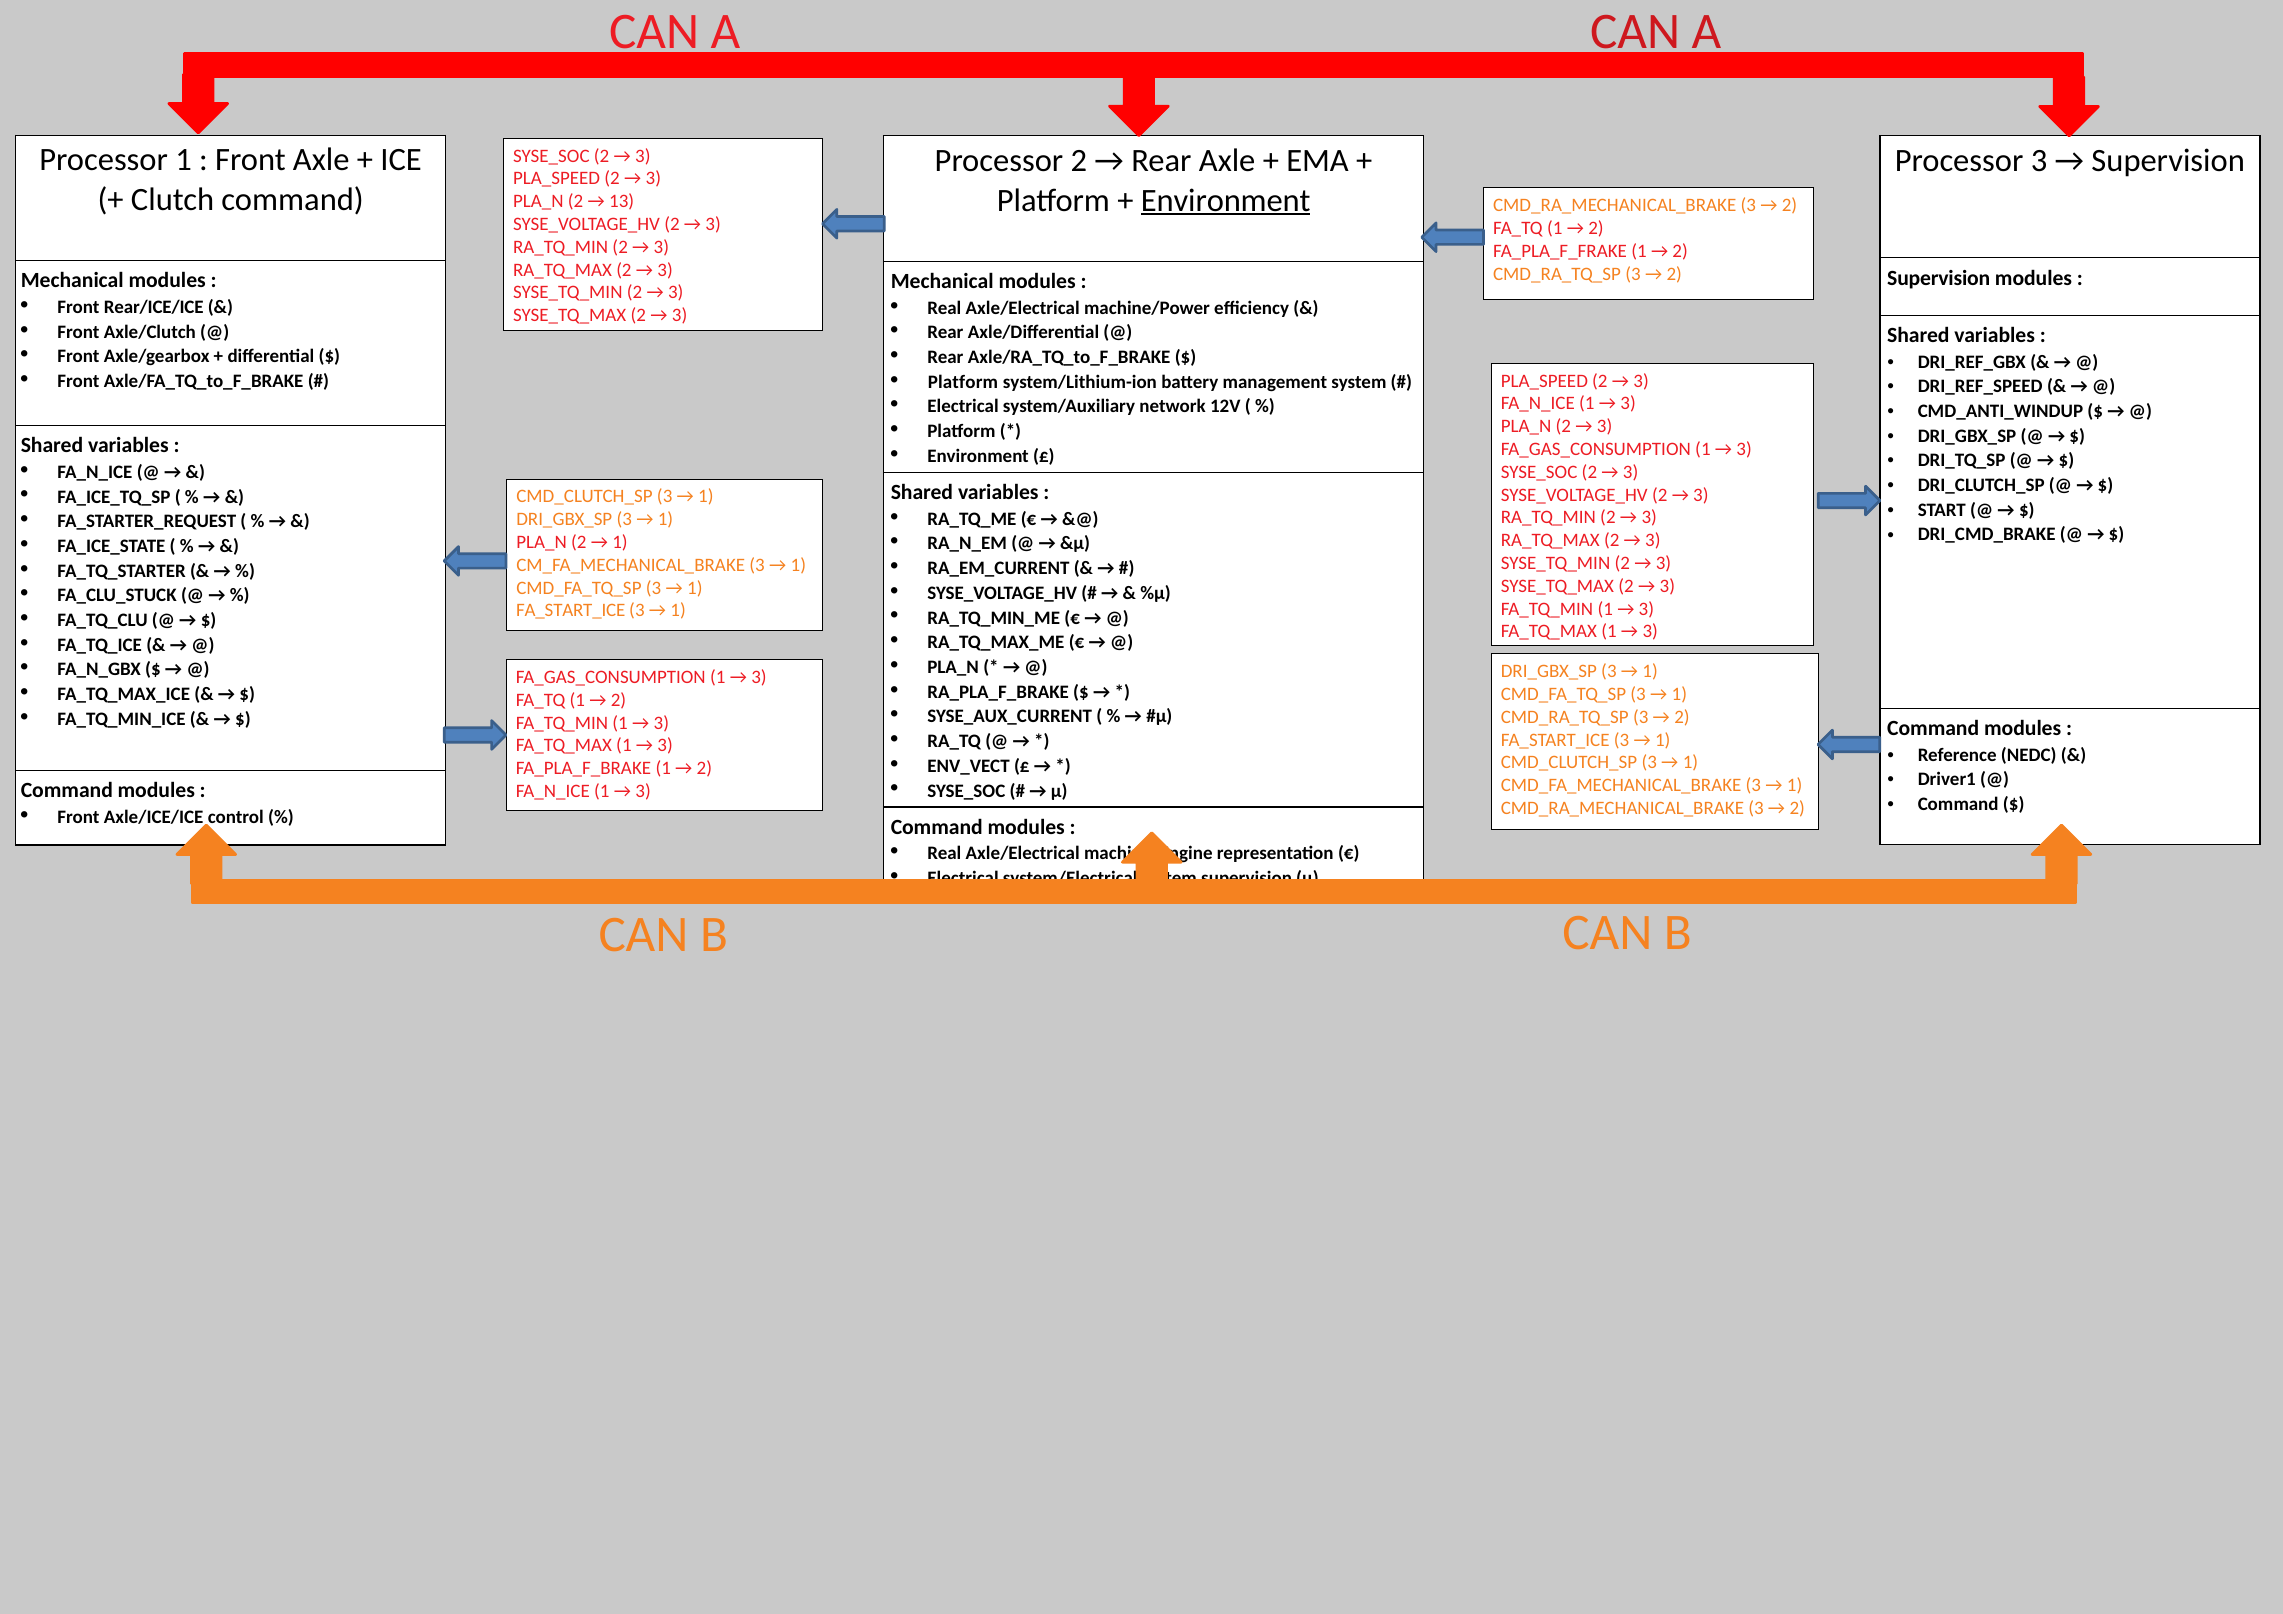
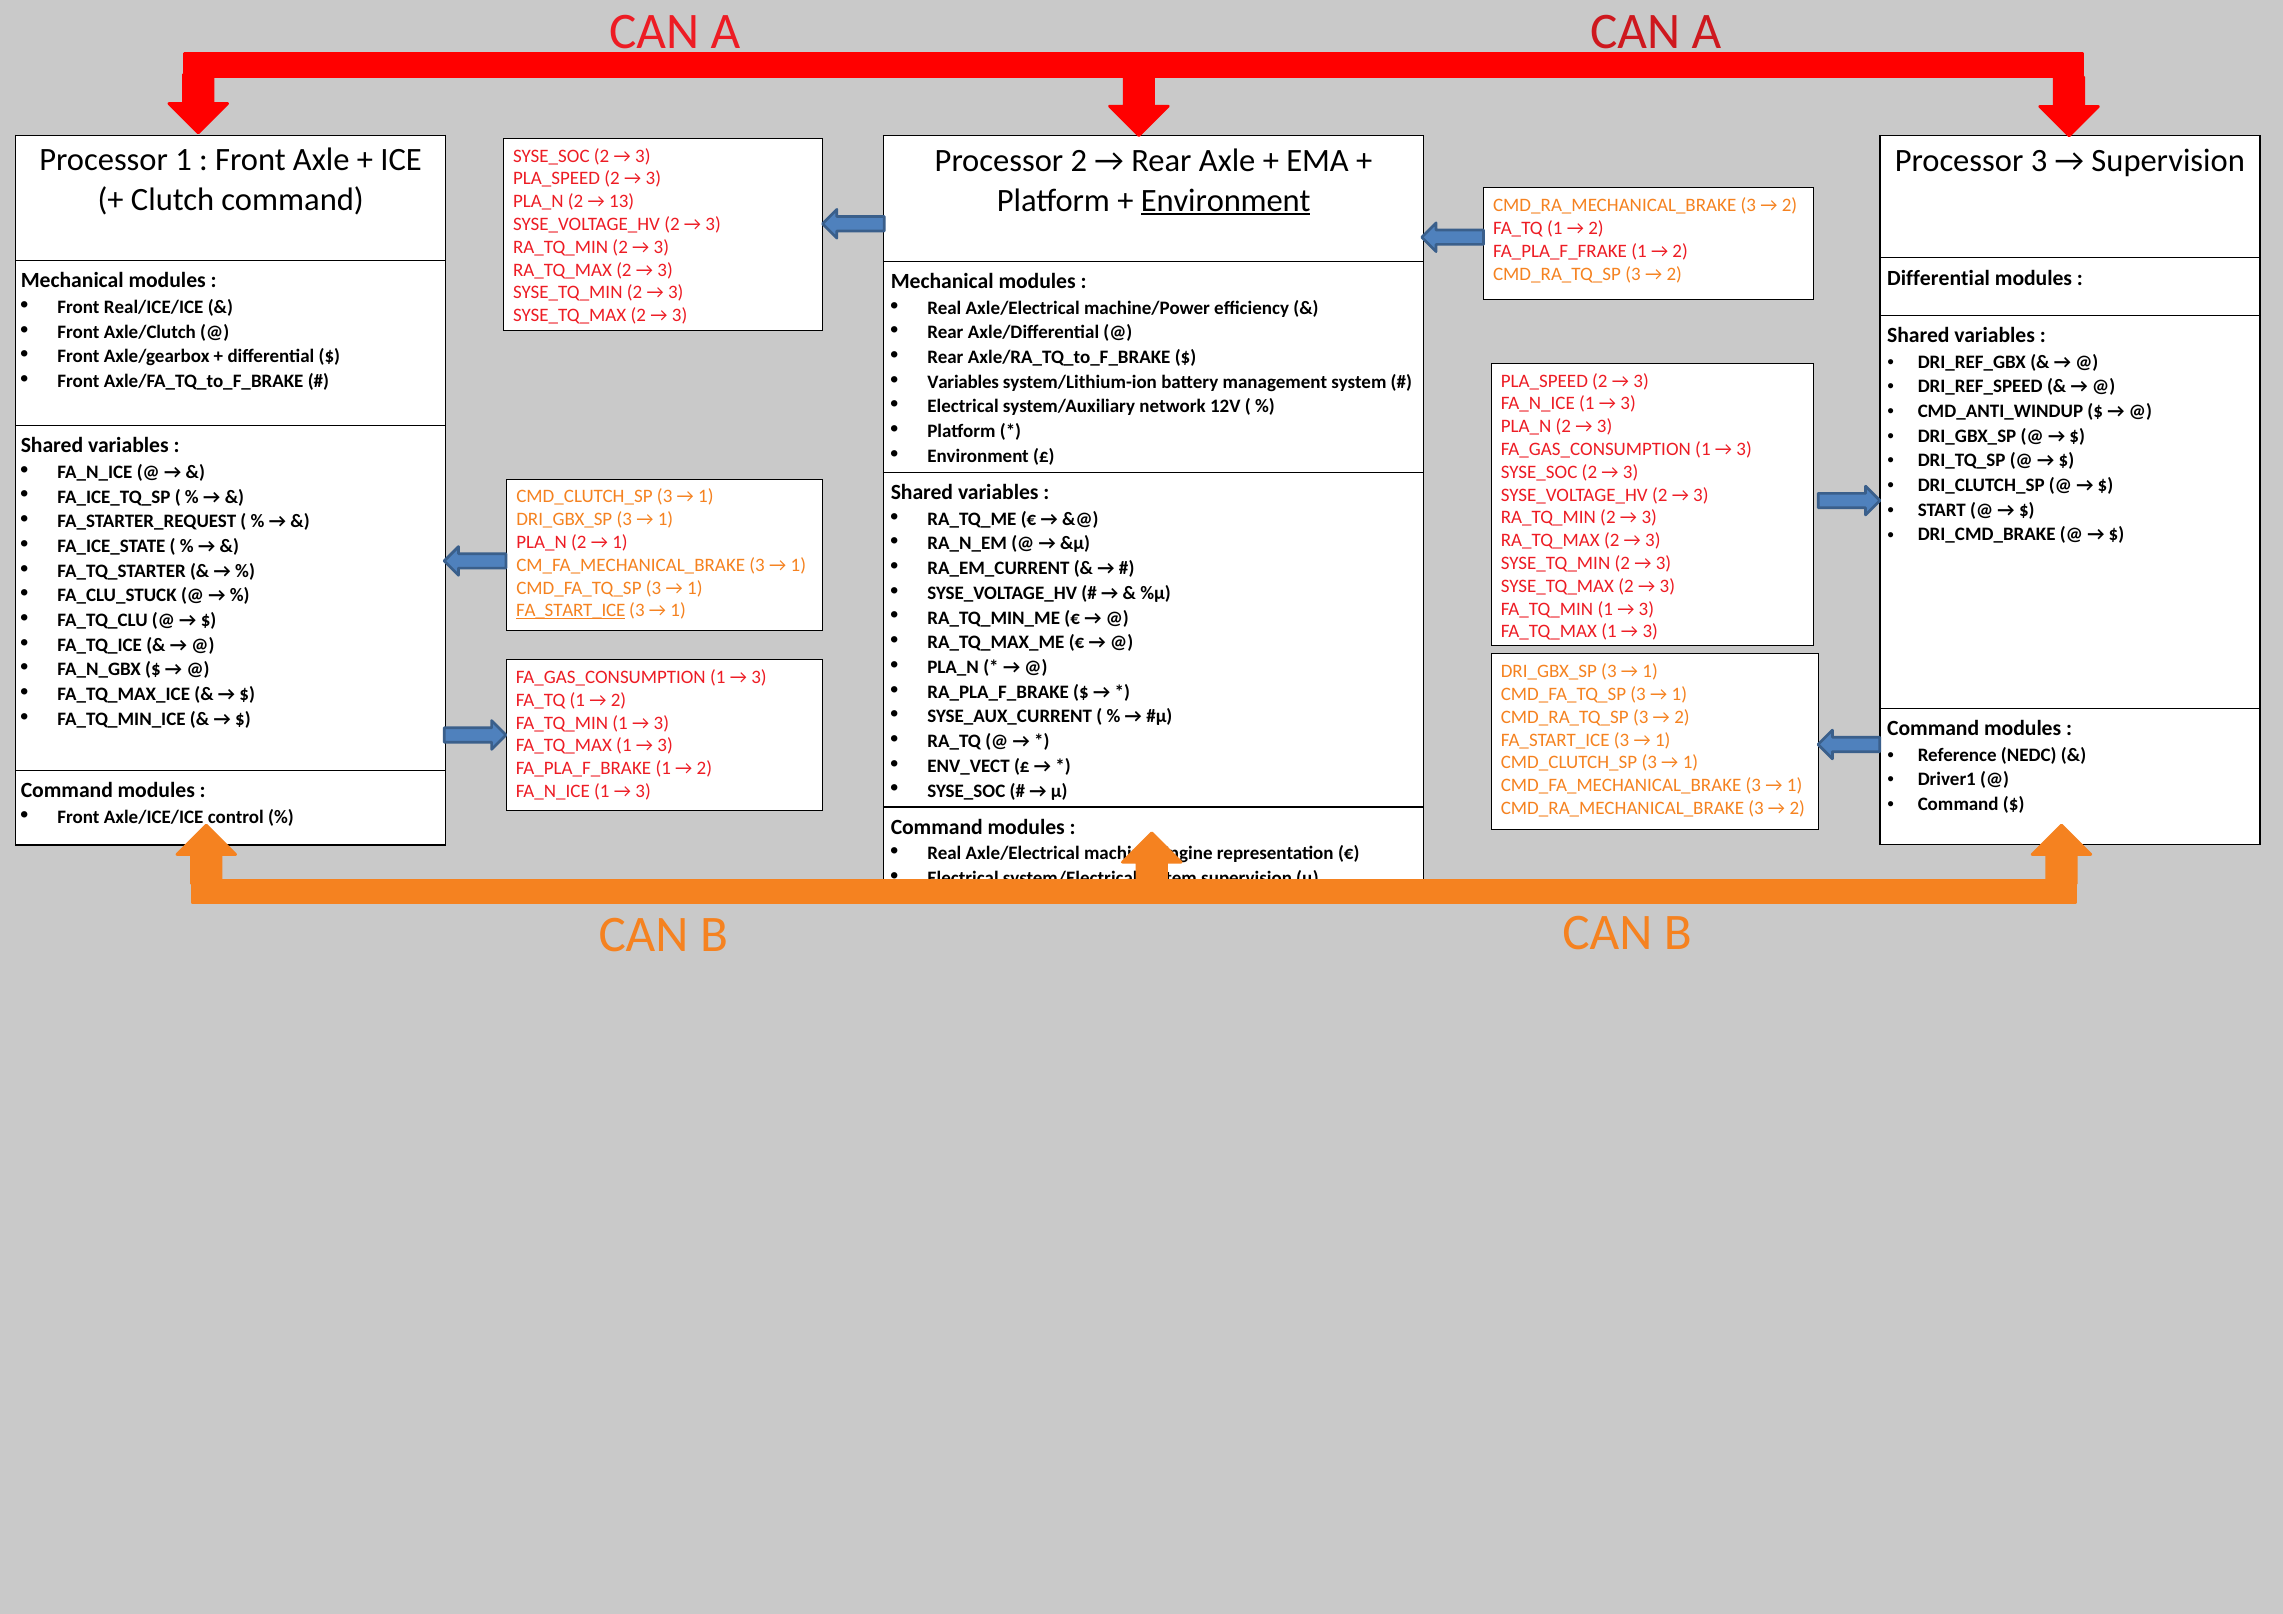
Supervision: Supervision -> Differential (1939, 278)
Rear/ICE/ICE: Rear/ICE/ICE -> Real/ICE/ICE (154, 307)
Platform: Platform -> Variables (963, 382)
FA_START_ICE underline: none -> present (571, 611)
